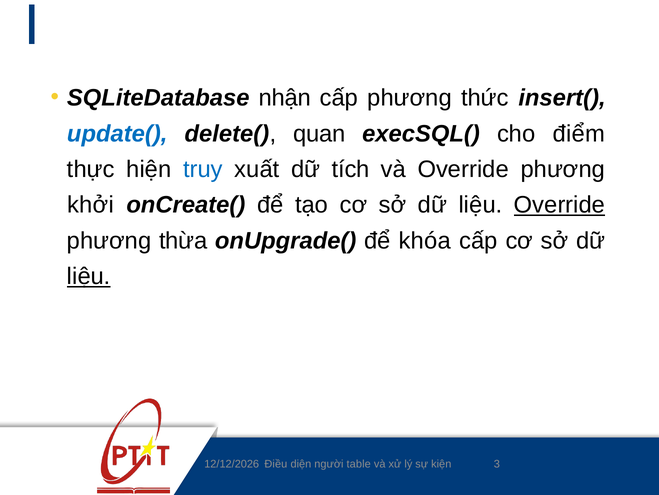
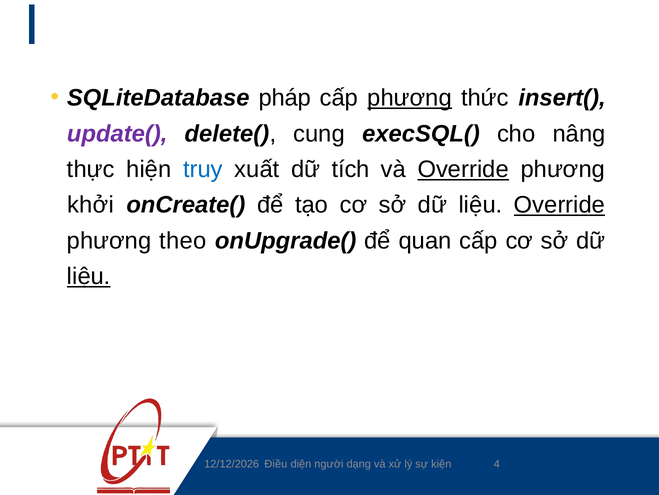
nhận: nhận -> pháp (285, 98)
phương underline: none -> present (410, 98)
update( colour: blue -> purple (117, 133)
quan: quan -> cung (319, 133)
điểm: điểm -> nâng (579, 133)
Override underline: none -> present (463, 169)
thừa: thừa -> theo (183, 240)
khóa: khóa -> quan (425, 240)
table: table -> dạng (359, 464)
3: 3 -> 4 (497, 463)
